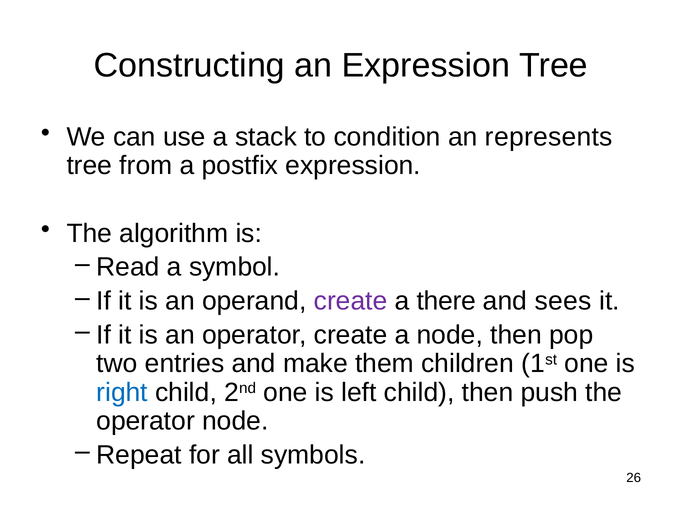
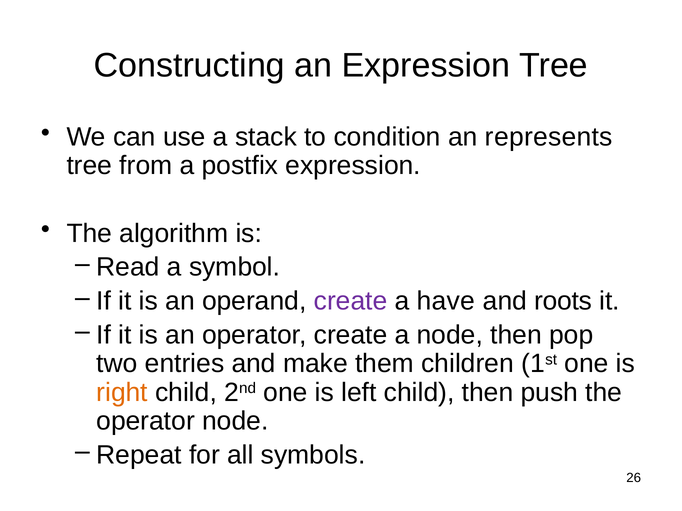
there: there -> have (446, 301)
sees: sees -> roots (563, 301)
right colour: blue -> orange (122, 393)
